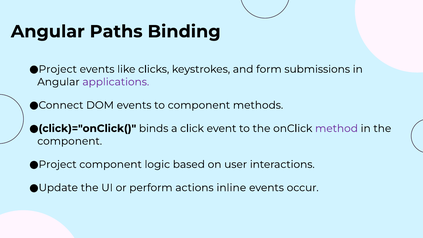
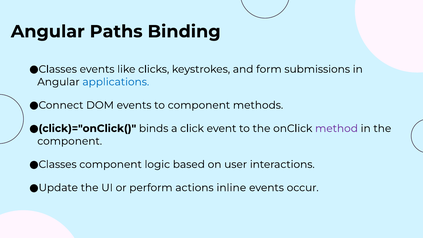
Project: Project -> Classes (58, 69)
applications colour: purple -> blue (116, 82)
Project: Project -> Classes (58, 164)
